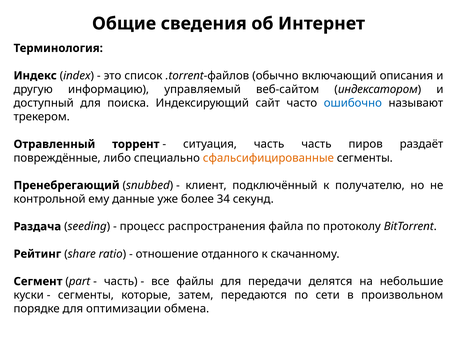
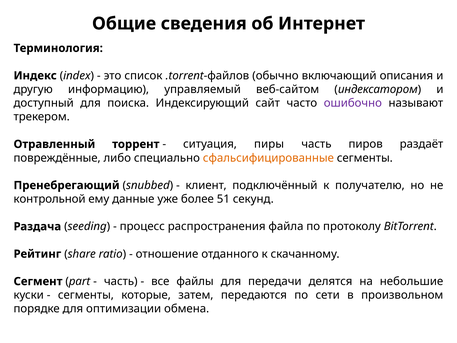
ошибочно colour: blue -> purple (353, 103)
ситуация часть: часть -> пиры (269, 144)
34: 34 -> 51 (223, 199)
